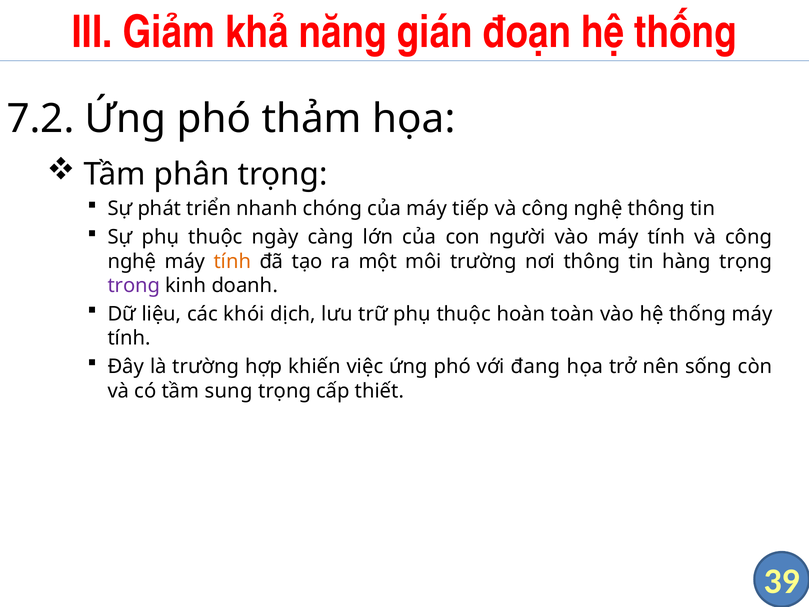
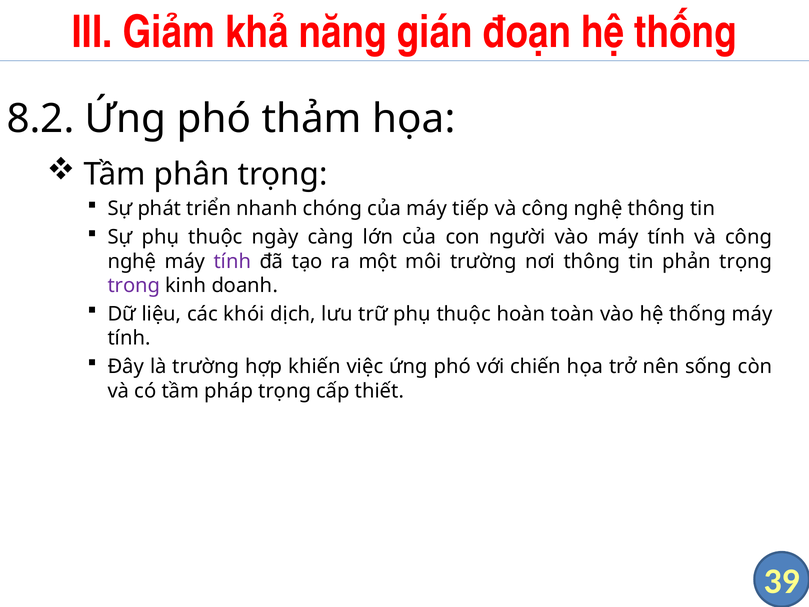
7.2: 7.2 -> 8.2 (40, 119)
tính colour: orange -> purple (232, 261)
hàng: hàng -> phản (687, 261)
đang: đang -> chiến (536, 366)
sung: sung -> pháp (229, 391)
